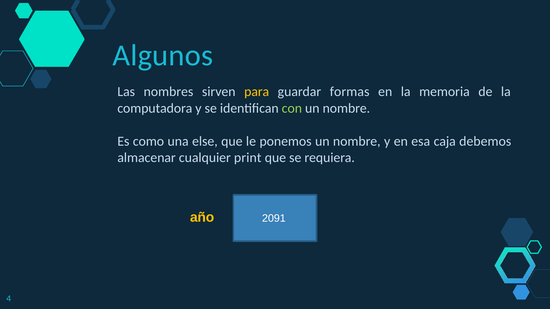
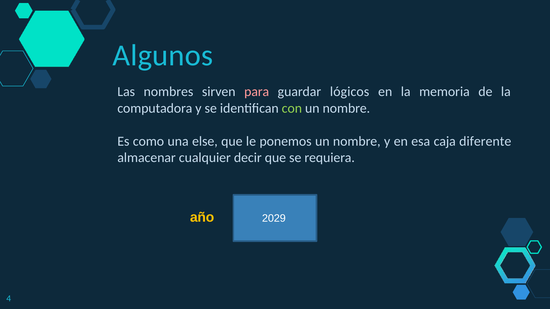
para colour: yellow -> pink (257, 92)
formas: formas -> lógicos (350, 92)
debemos: debemos -> diferente (485, 141)
print: print -> decir (248, 158)
2091: 2091 -> 2029 (274, 219)
